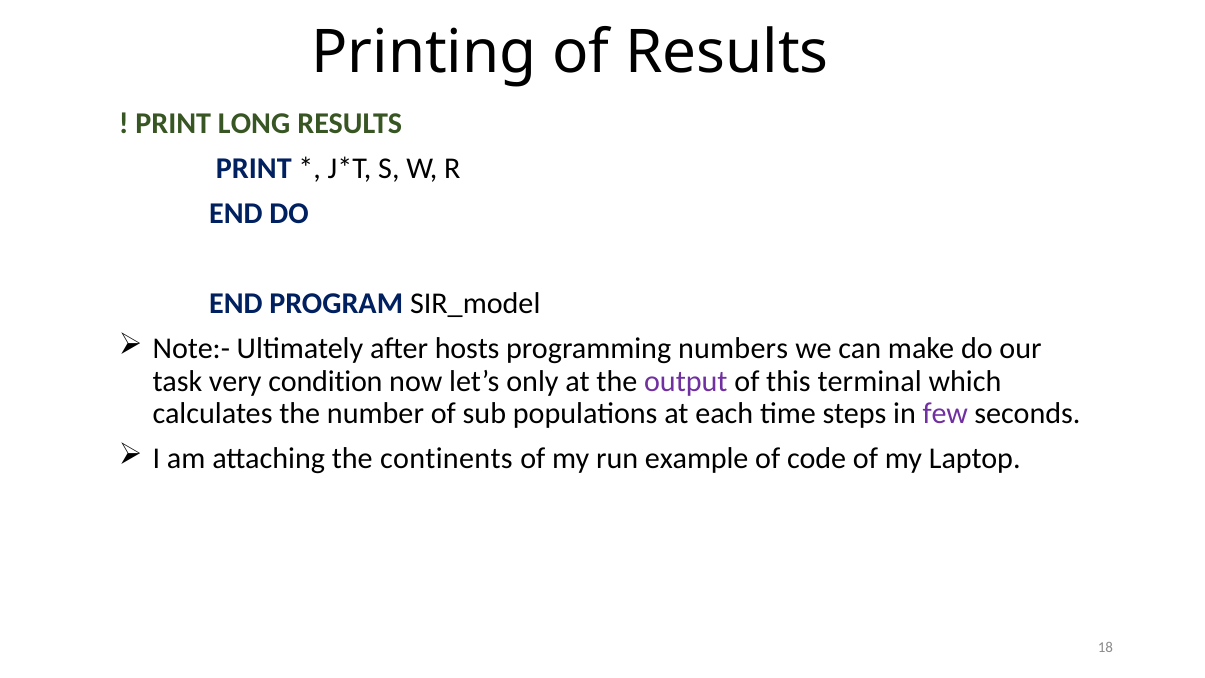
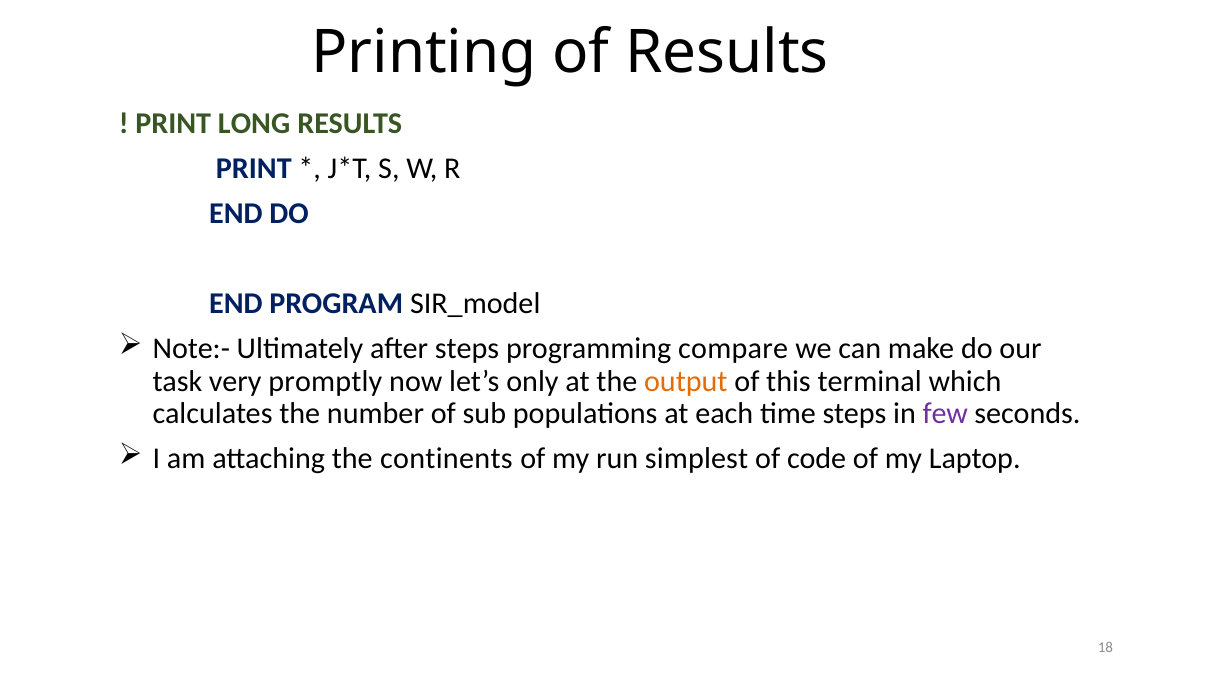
after hosts: hosts -> steps (467, 348)
numbers: numbers -> compare (733, 348)
condition: condition -> promptly (325, 381)
output colour: purple -> orange (686, 381)
example: example -> simplest (697, 459)
